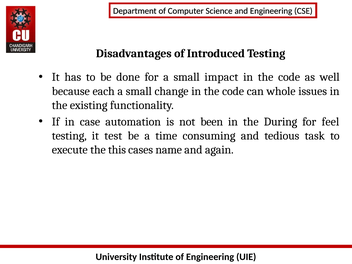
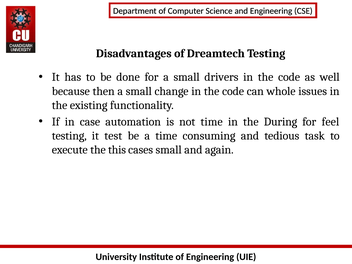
Introduced: Introduced -> Dreamtech (216, 54)
impact: impact -> drivers (221, 77)
each: each -> then (104, 91)
not been: been -> time (212, 122)
cases name: name -> small (169, 150)
